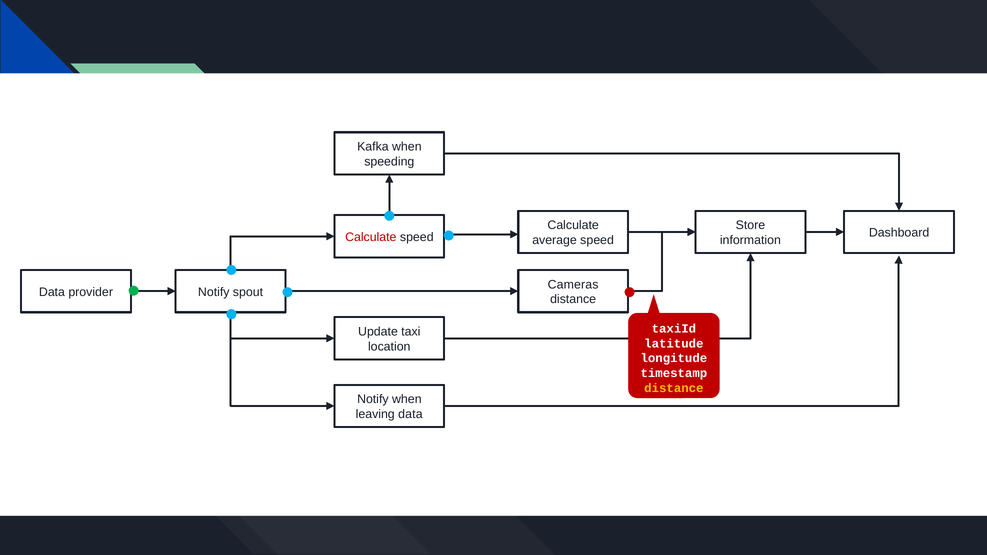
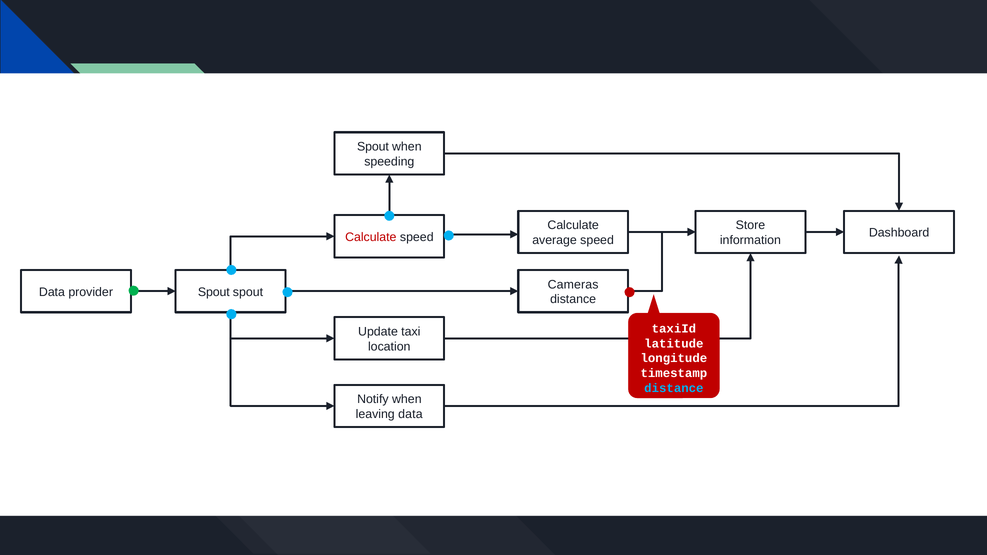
Kafka: Kafka -> Spout (373, 147)
Notify: Notify -> Spout (214, 292)
distance colour: yellow -> light blue (674, 388)
